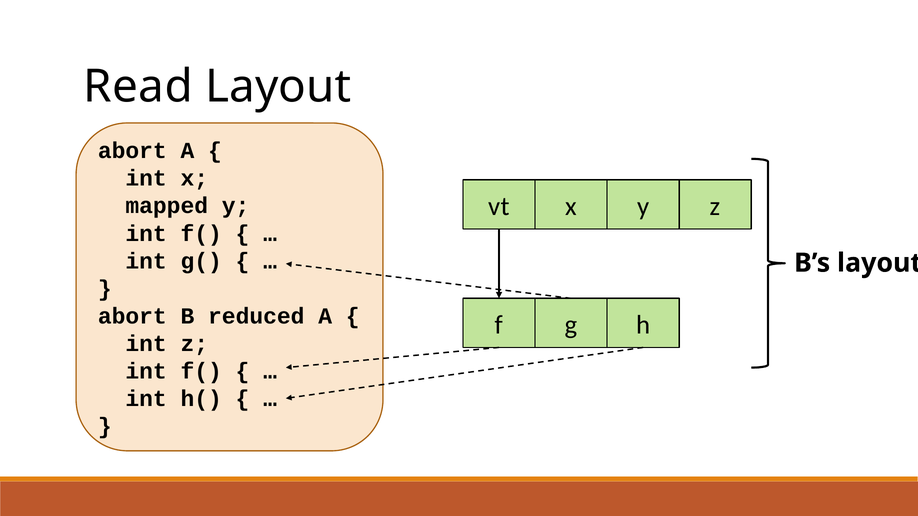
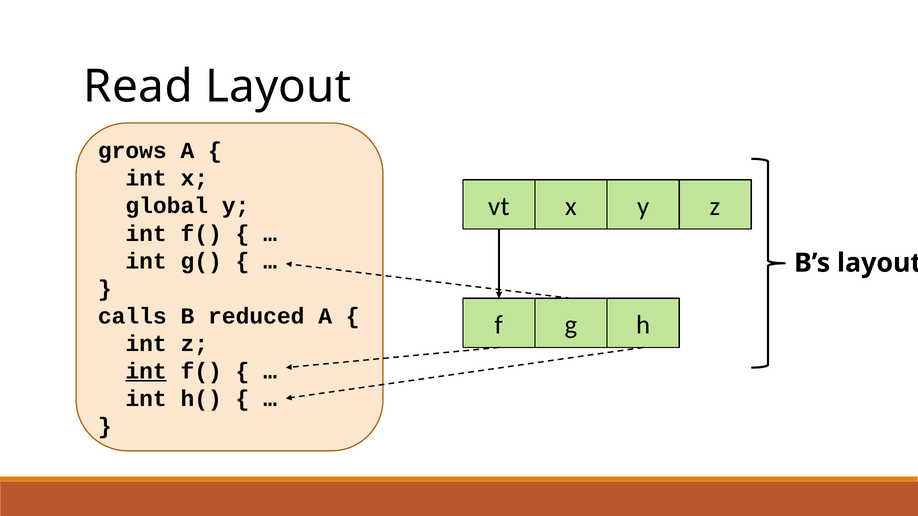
abort: abort -> grows (132, 151)
mapped: mapped -> global (167, 206)
abort: abort -> calls (132, 316)
int underline: none -> present (146, 371)
